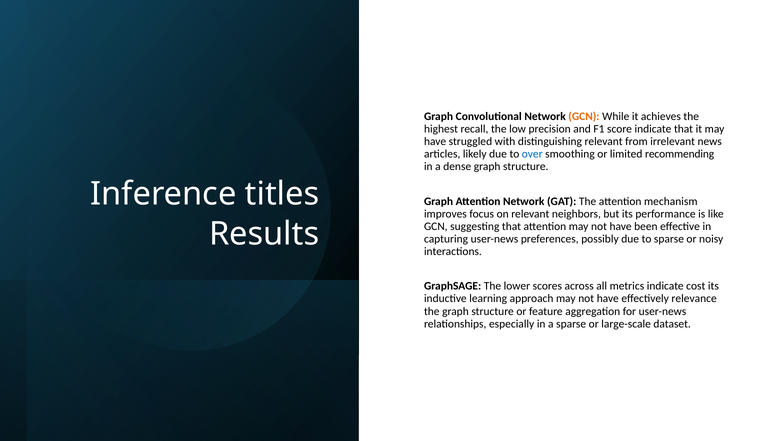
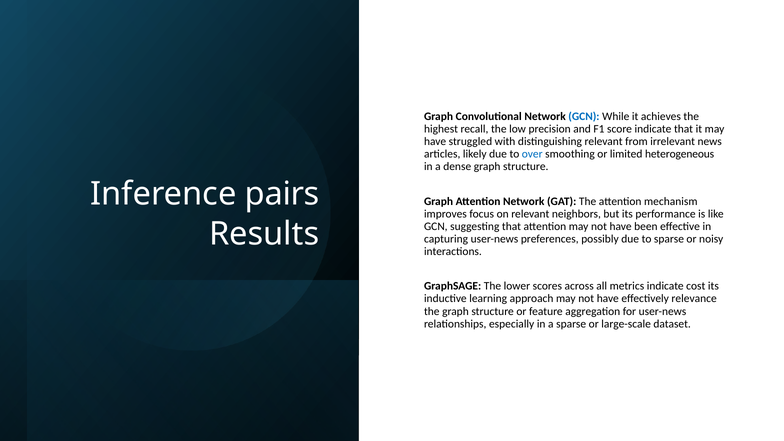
GCN colour: orange -> blue (584, 116)
recommending: recommending -> heterogeneous (680, 154)
titles: titles -> pairs (282, 194)
